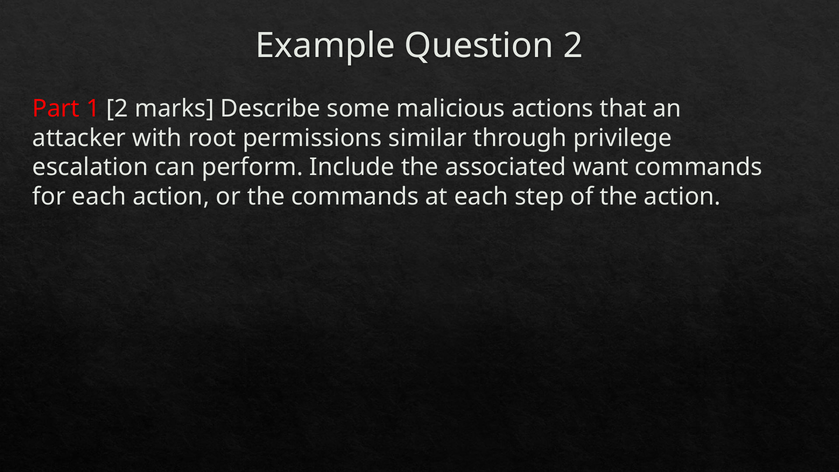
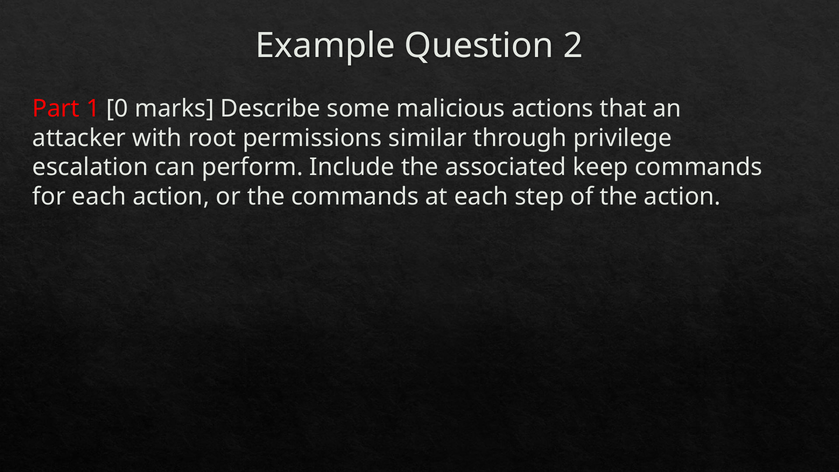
1 2: 2 -> 0 (117, 109)
want: want -> keep (601, 167)
